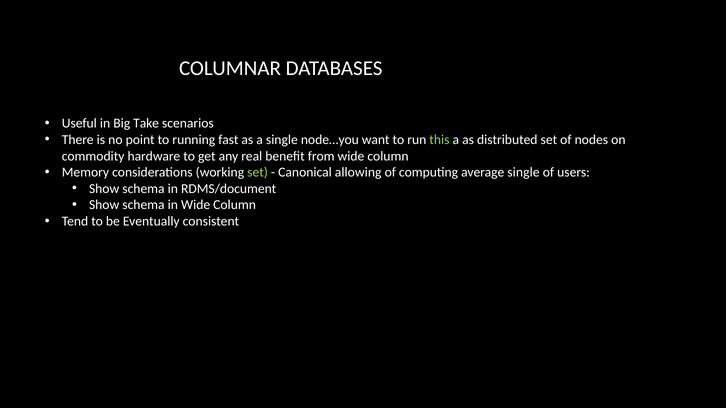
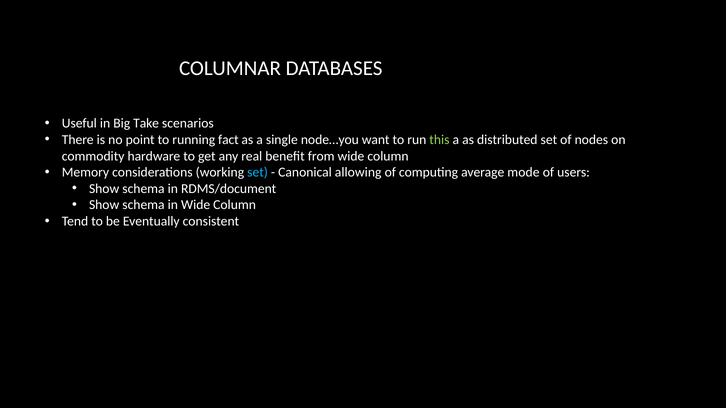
fast: fast -> fact (228, 140)
set colour: light green -> light blue (258, 173)
average single: single -> mode (523, 173)
